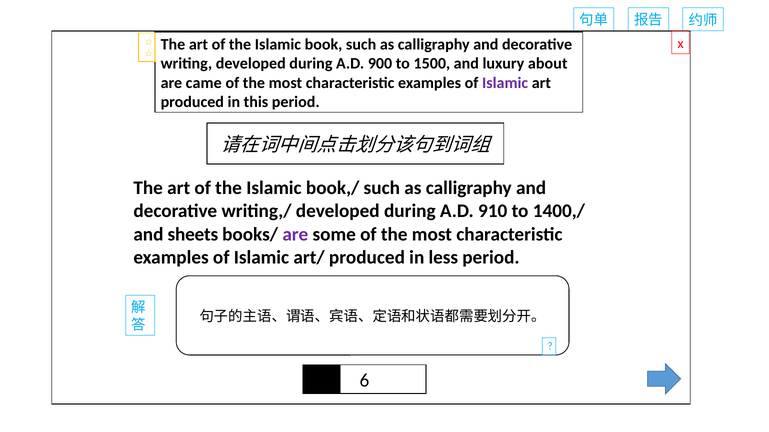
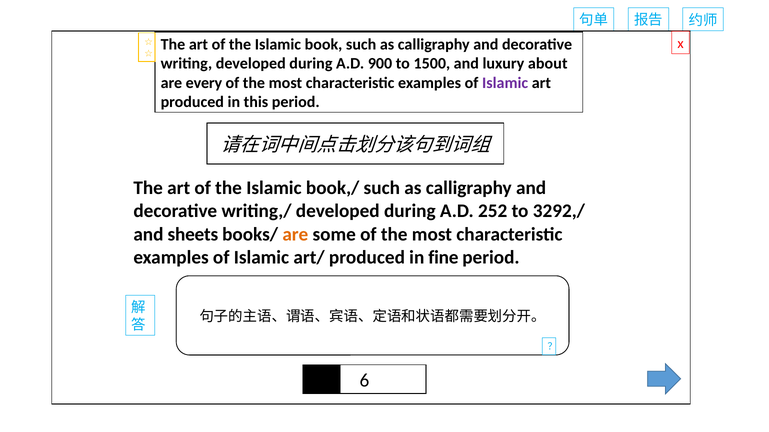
came: came -> every (204, 83)
910: 910 -> 252 (493, 211)
1400,/: 1400,/ -> 3292,/ (559, 211)
are colour: purple -> orange (295, 235)
less: less -> fine (443, 258)
